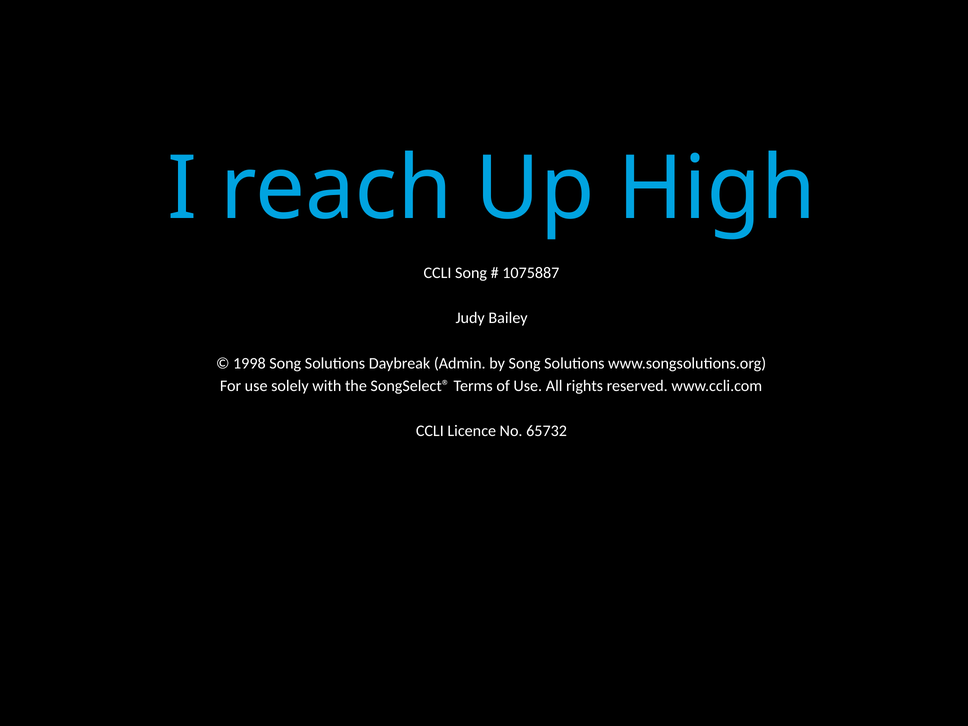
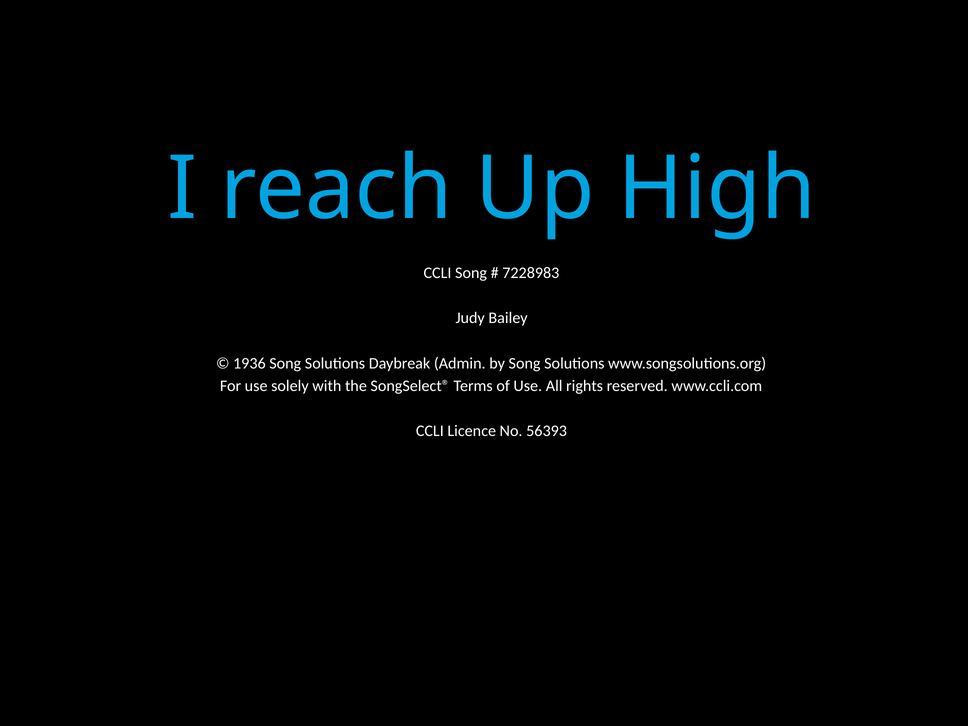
1075887: 1075887 -> 7228983 (531, 273)
1998: 1998 -> 1936 (249, 363)
65732: 65732 -> 56393 (547, 431)
